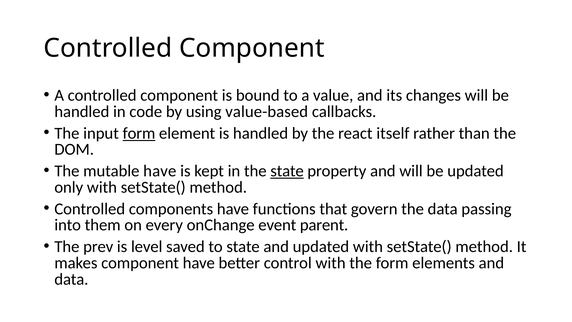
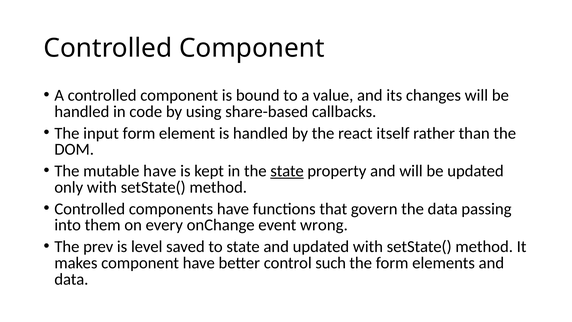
value-based: value-based -> share-based (267, 112)
form underline: present -> none (139, 133)
parent: parent -> wrong (324, 225)
control with: with -> such (331, 263)
